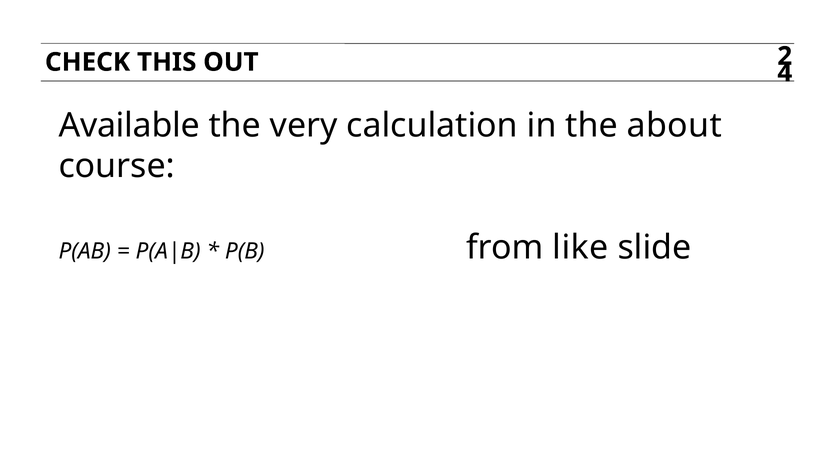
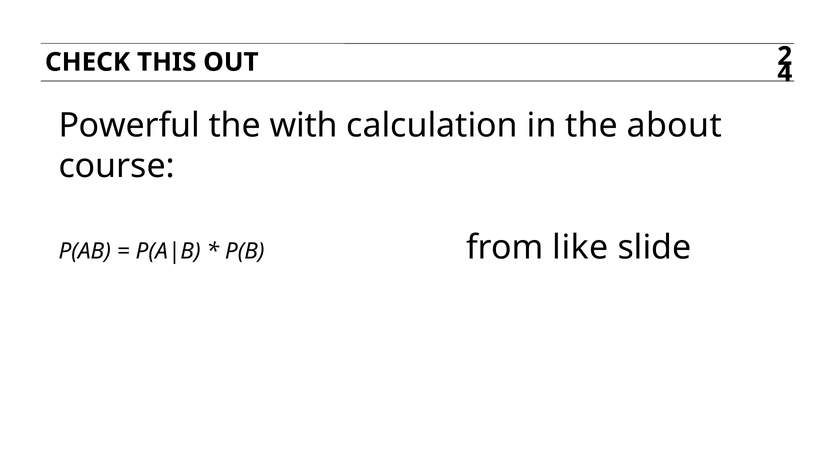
Available: Available -> Powerful (129, 125)
very: very -> with (304, 125)
